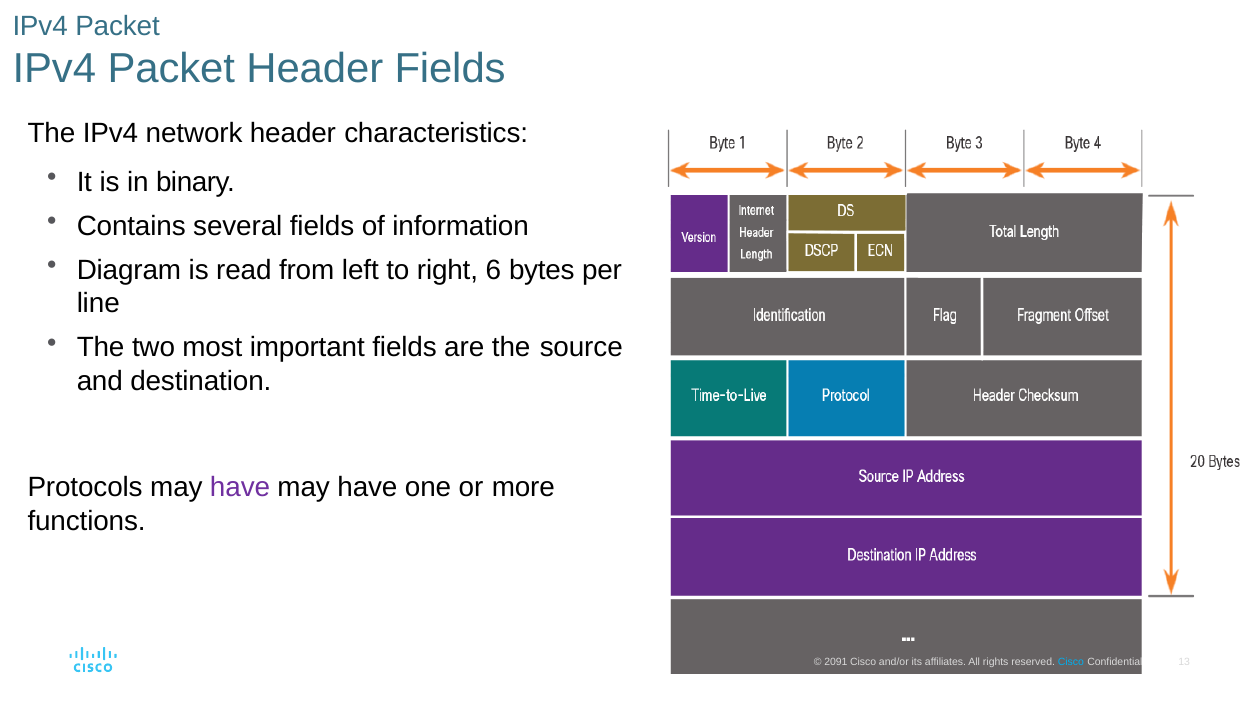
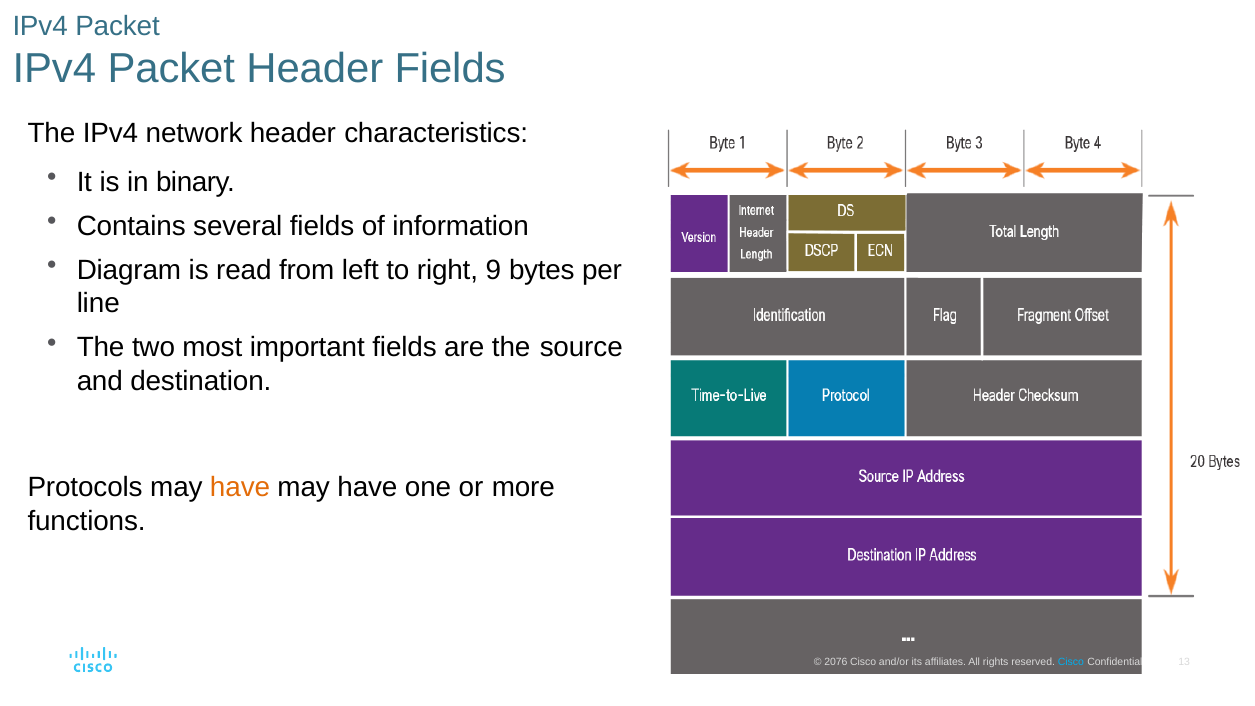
6: 6 -> 9 (493, 270)
have colour: purple -> orange (240, 488)
2091: 2091 -> 2076 (836, 662)
